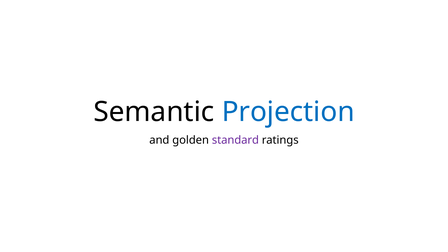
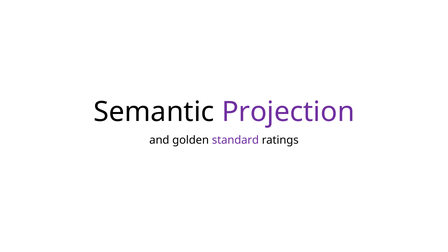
Projection colour: blue -> purple (288, 112)
